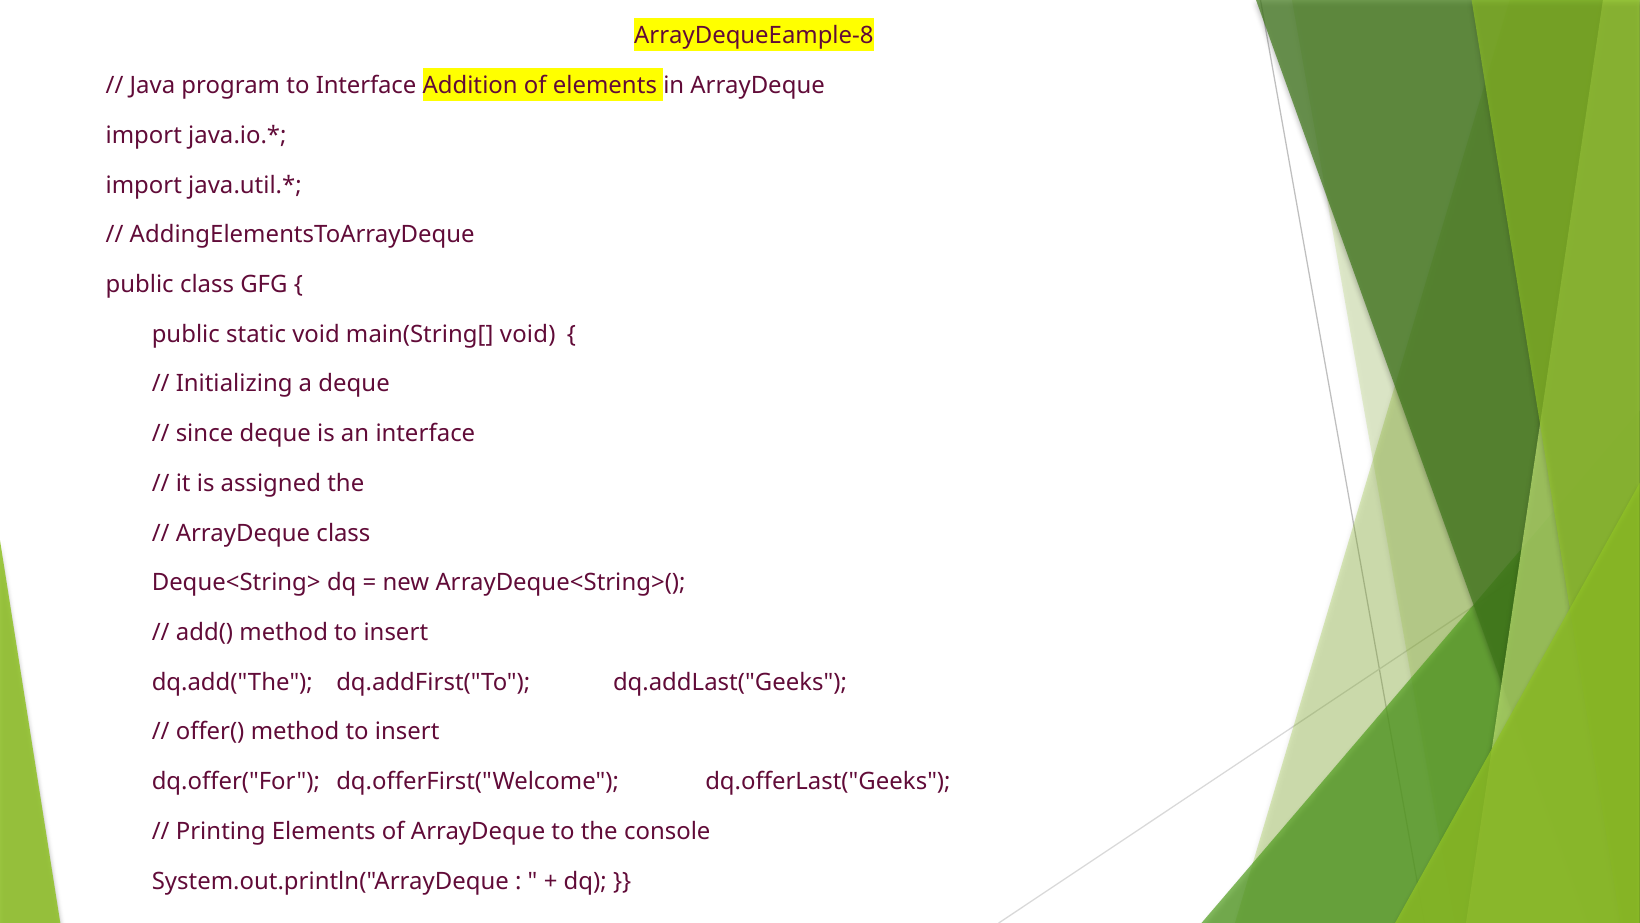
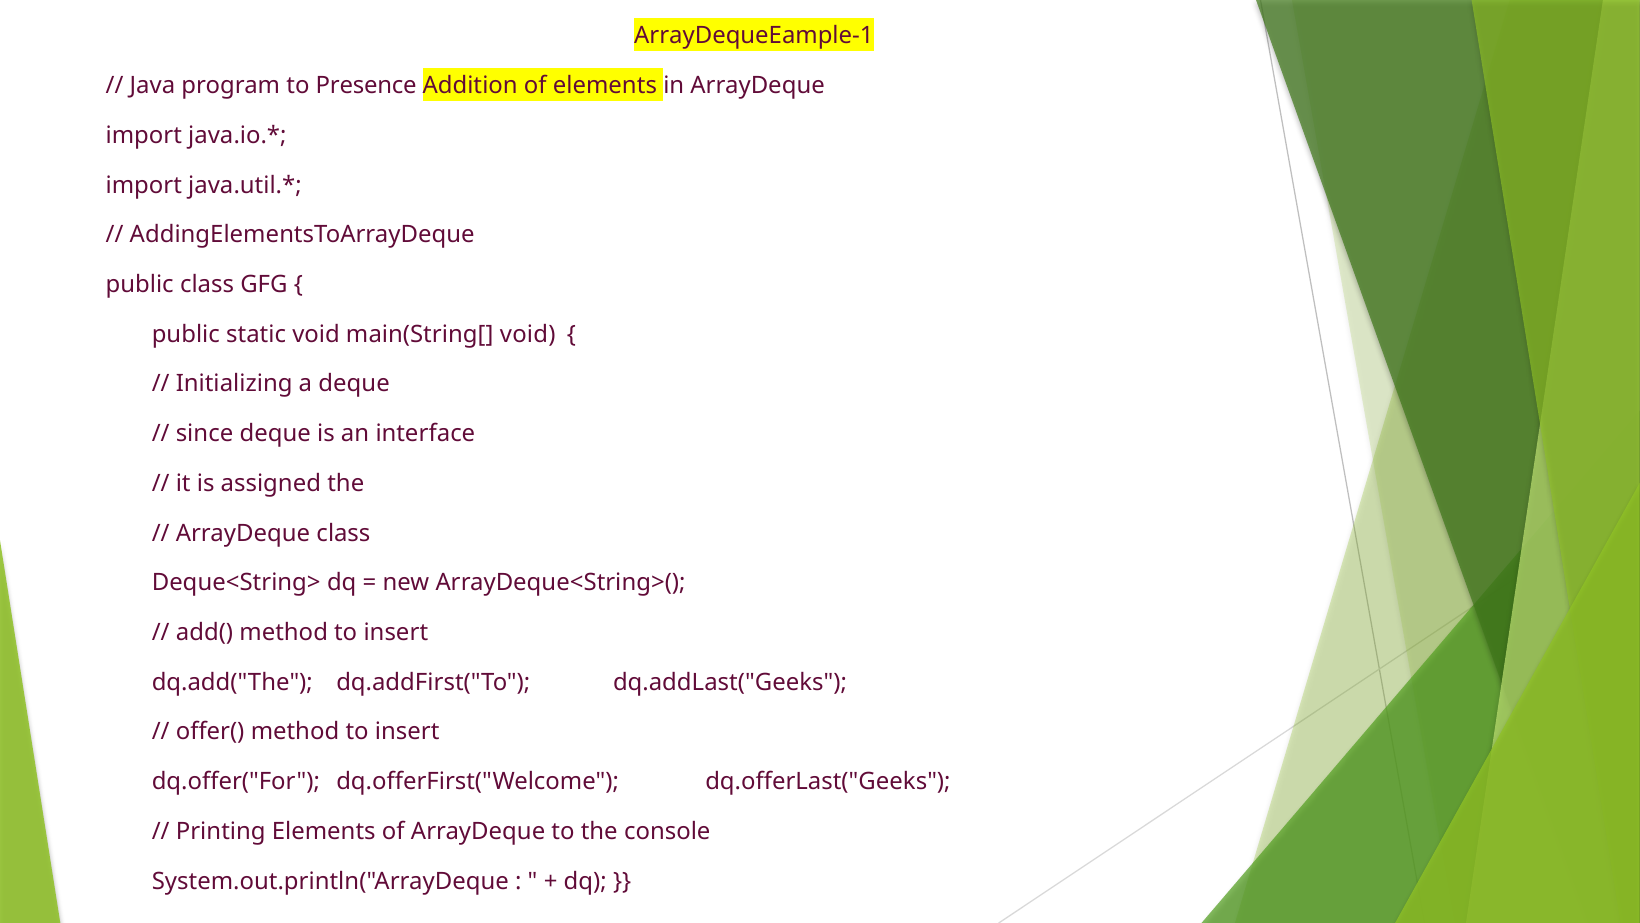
ArrayDequeEample-8: ArrayDequeEample-8 -> ArrayDequeEample-1 (754, 36)
to Interface: Interface -> Presence (366, 86)
